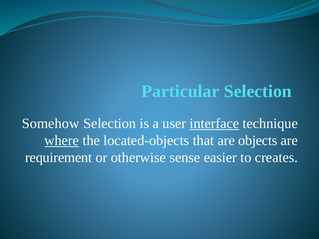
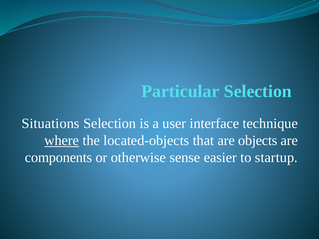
Somehow: Somehow -> Situations (51, 124)
interface underline: present -> none (214, 124)
requirement: requirement -> components (59, 158)
creates: creates -> startup (276, 158)
